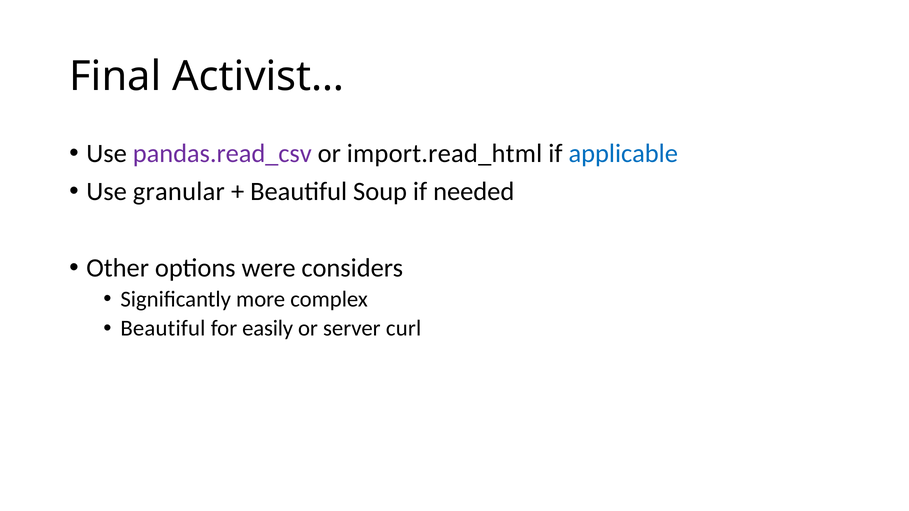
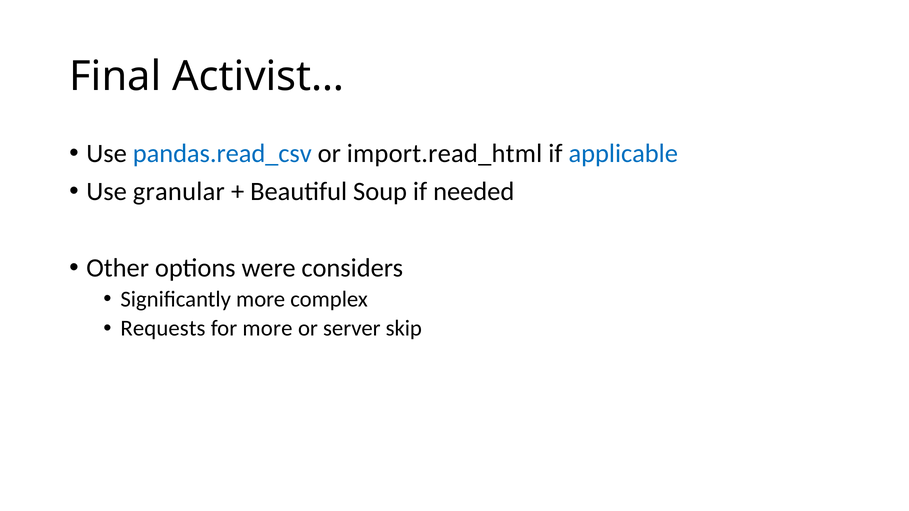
pandas.read_csv colour: purple -> blue (222, 154)
Beautiful: Beautiful -> Requests (163, 329)
for easily: easily -> more (267, 329)
curl: curl -> skip (404, 329)
